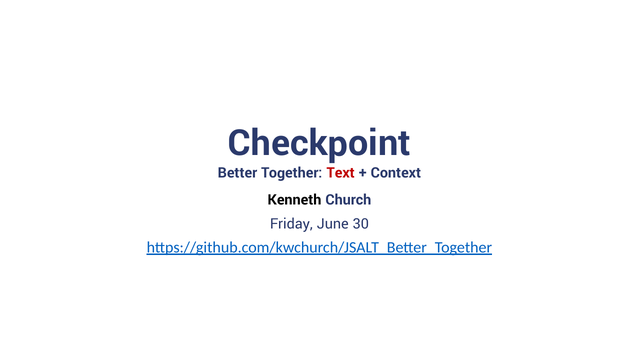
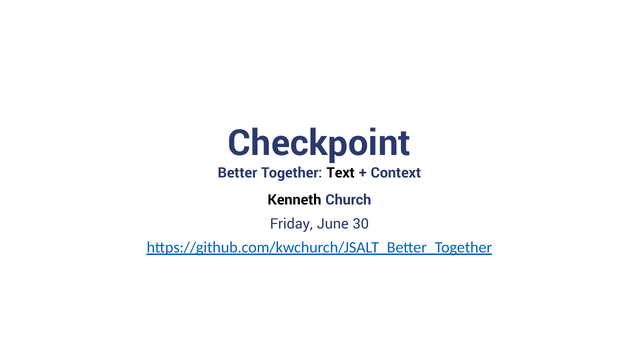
Text colour: red -> black (341, 173)
